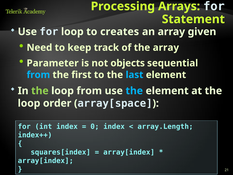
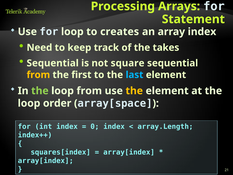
array given: given -> index (202, 32)
the array: array -> takes (166, 48)
Parameter: Parameter -> Sequential (53, 63)
objects: objects -> square (128, 63)
from colour: light blue -> yellow (38, 75)
the colour: light blue -> yellow (134, 91)
